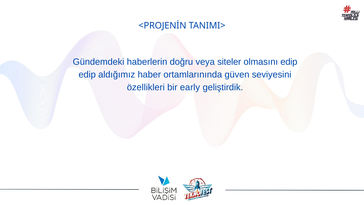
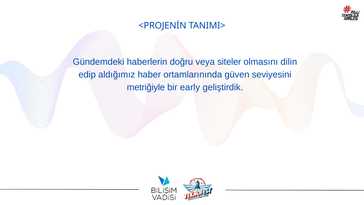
olmasını edip: edip -> dilin (289, 62)
özellikleri: özellikleri -> metriğiyle (146, 87)
